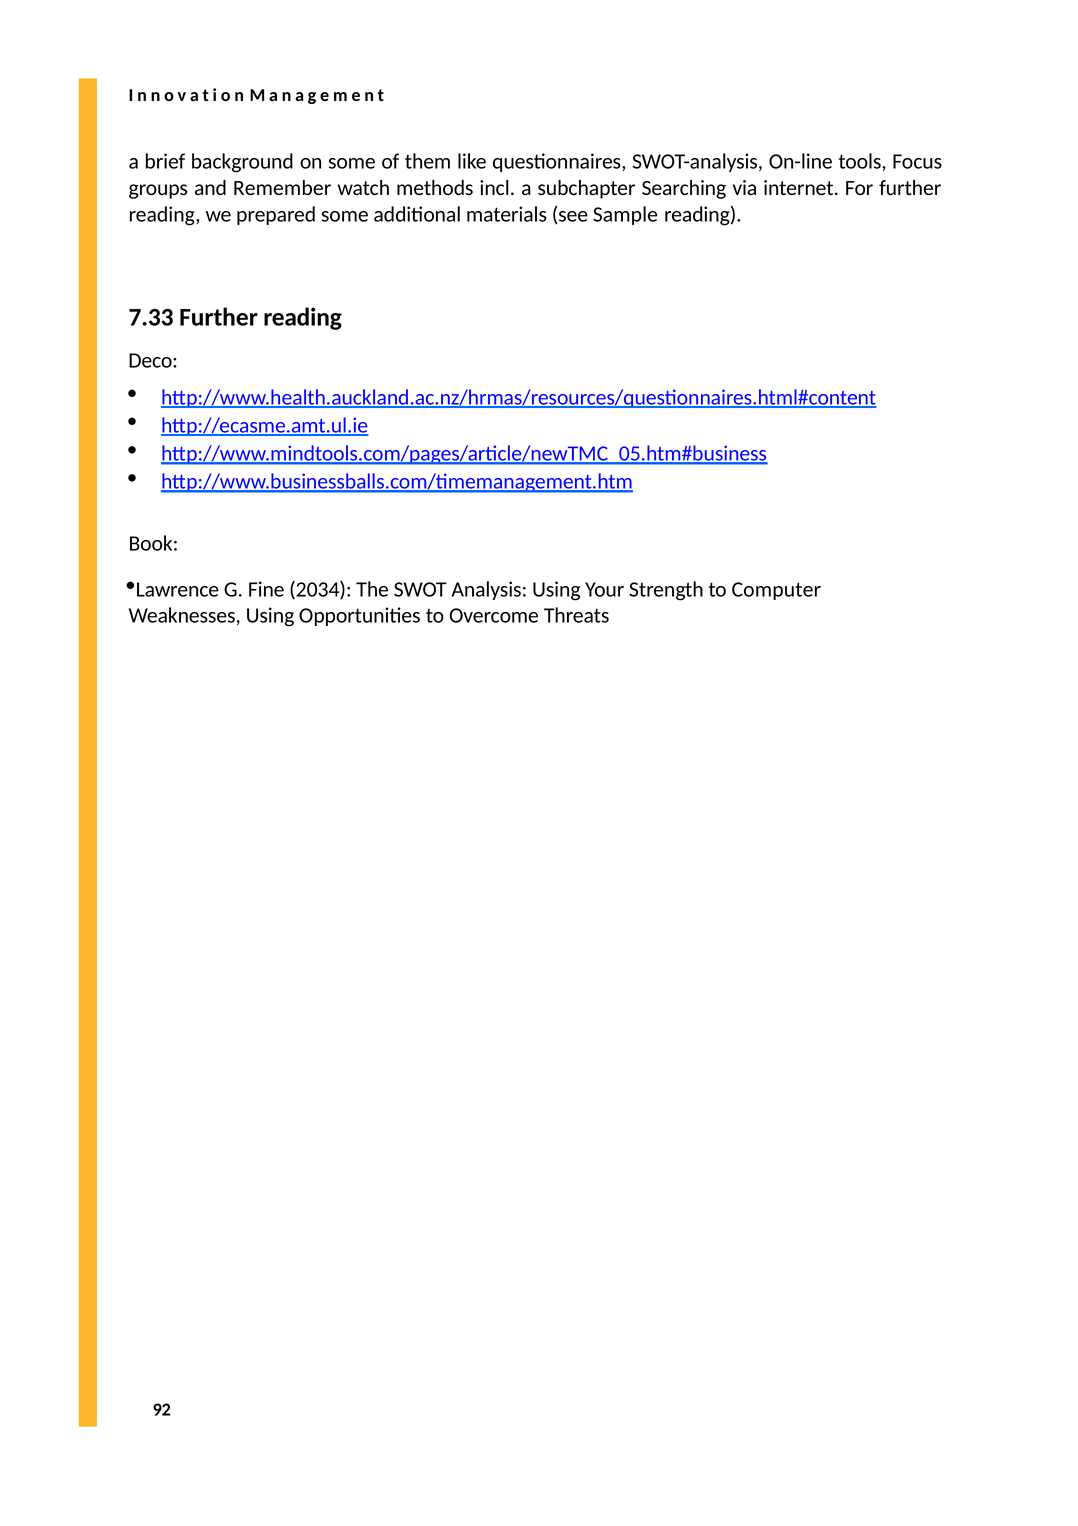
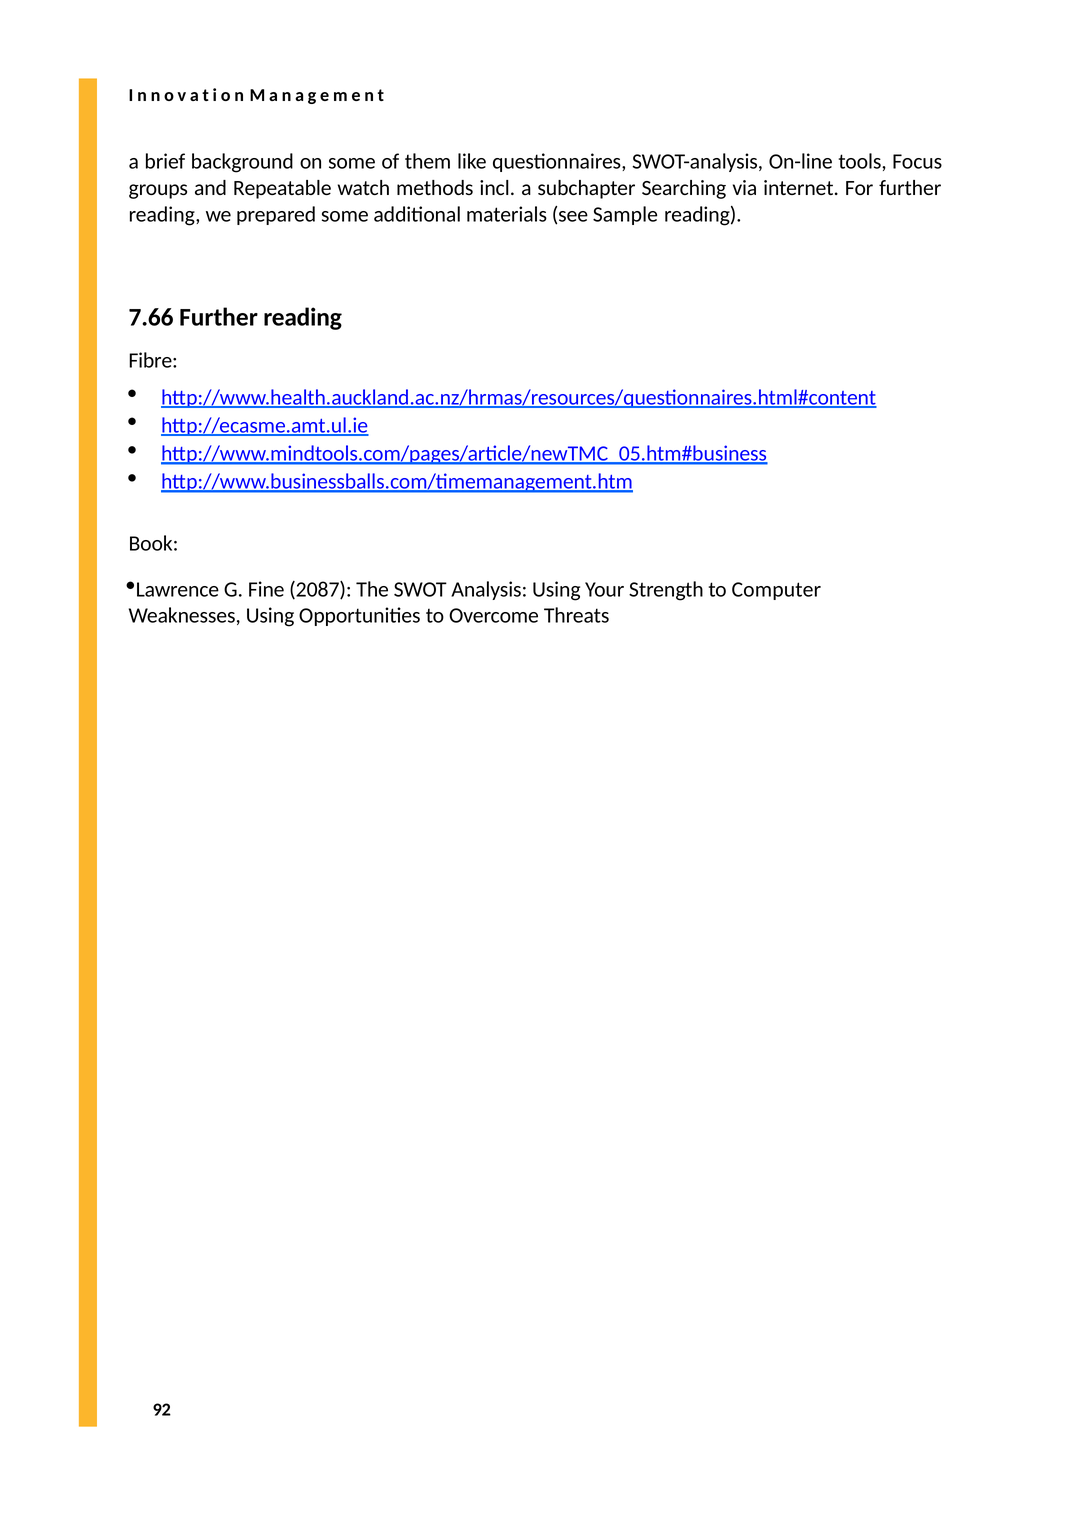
Remember: Remember -> Repeatable (282, 188)
7.33: 7.33 -> 7.66 (151, 317)
Deco: Deco -> Fibre (153, 361)
2034: 2034 -> 2087 (320, 589)
